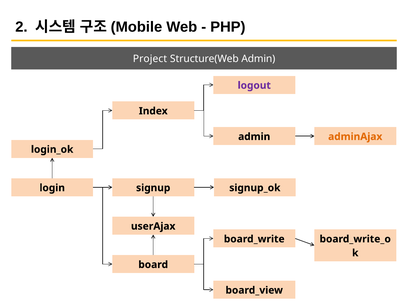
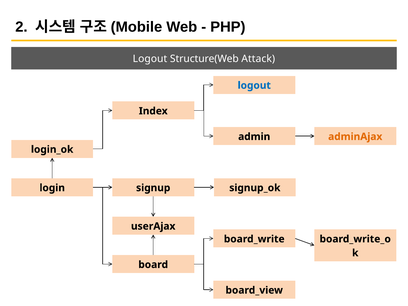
Project: Project -> Logout (150, 59)
Structure(Web Admin: Admin -> Attack (258, 59)
logout colour: purple -> blue (254, 85)
